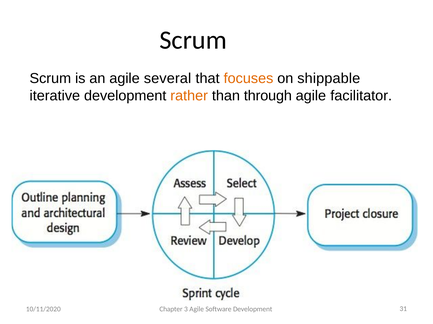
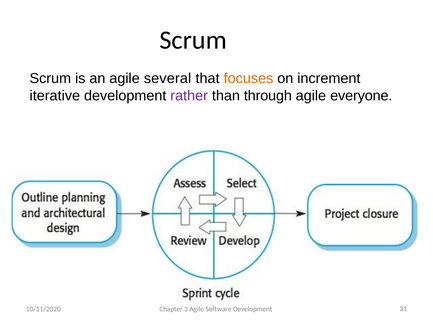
shippable: shippable -> increment (329, 79)
rather colour: orange -> purple (189, 96)
facilitator: facilitator -> everyone (361, 96)
